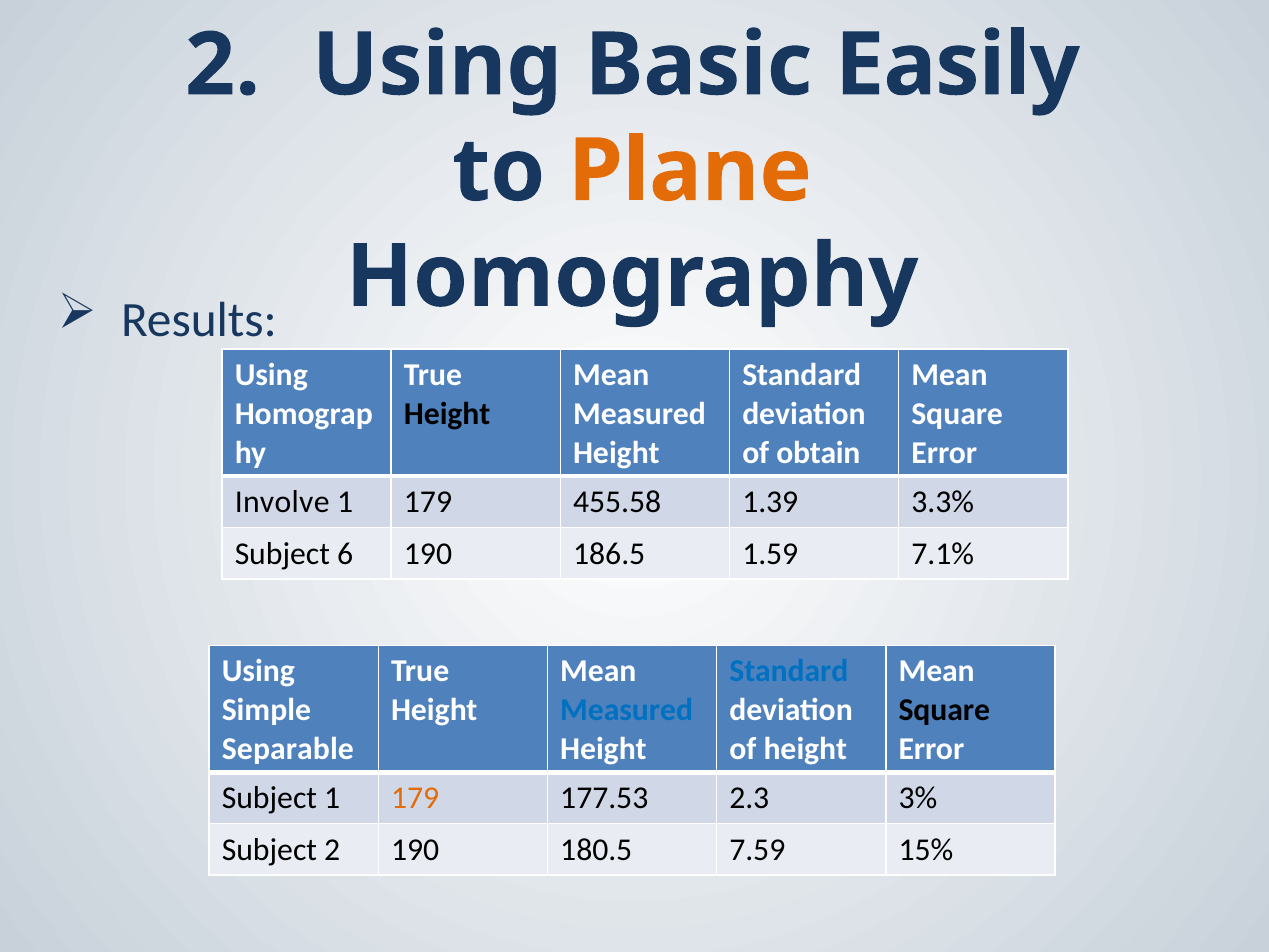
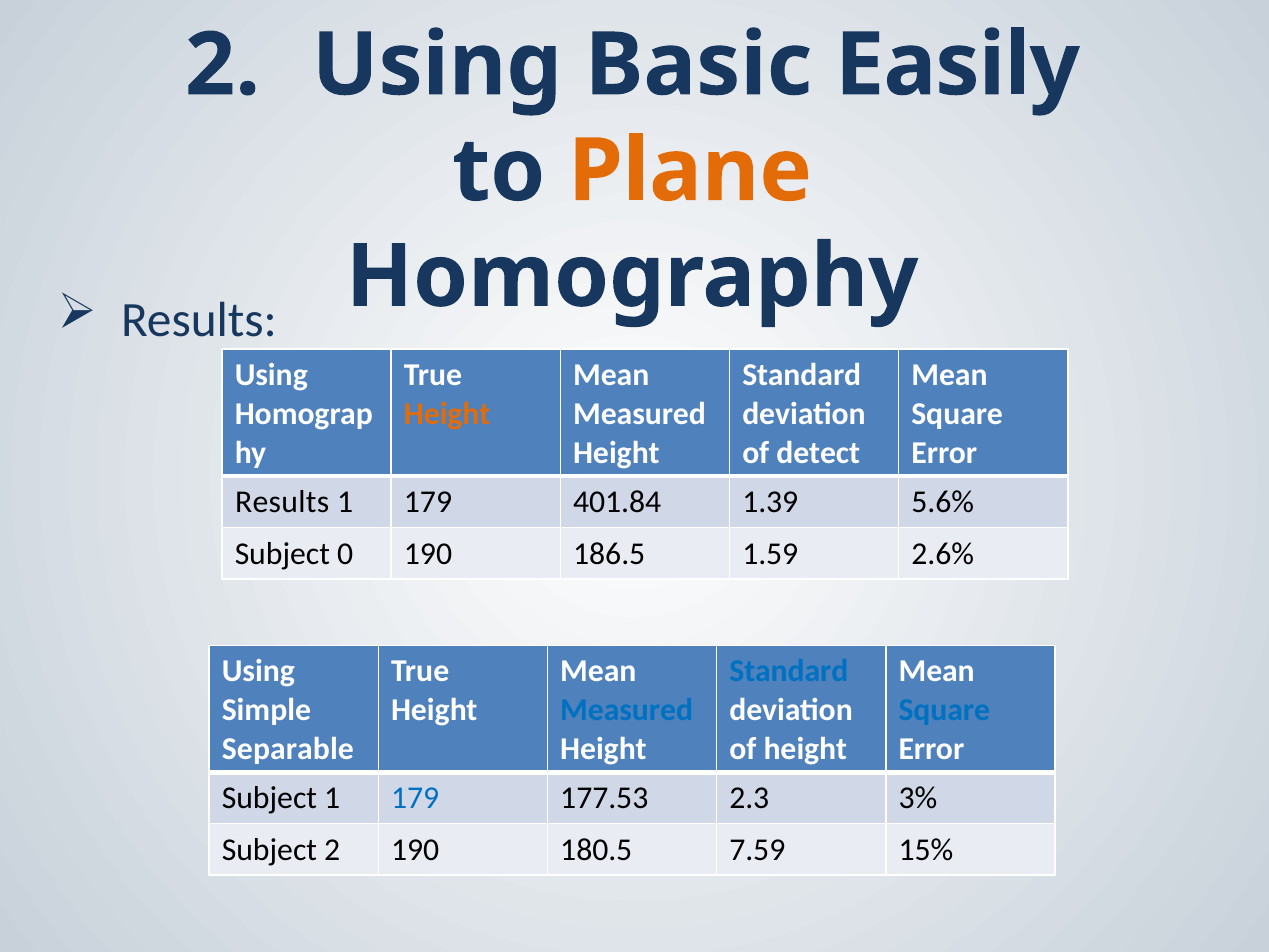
Height colour: black -> orange (447, 414)
obtain: obtain -> detect (818, 453)
Involve: Involve -> Results (282, 502)
455.58: 455.58 -> 401.84 (617, 502)
3.3%: 3.3% -> 5.6% (943, 502)
6: 6 -> 0 (345, 553)
7.1%: 7.1% -> 2.6% (943, 553)
Square colour: black -> blue (944, 710)
179 colour: orange -> blue (415, 798)
